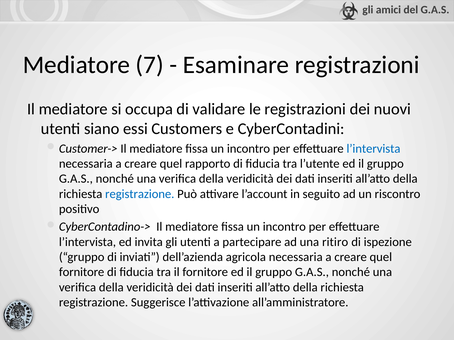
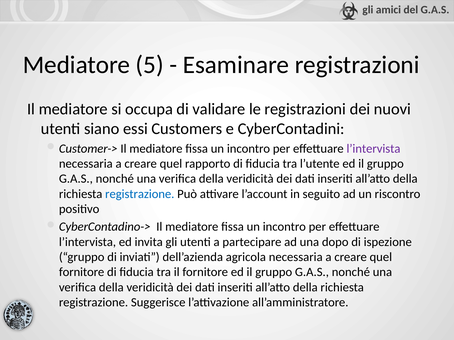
7: 7 -> 5 (150, 65)
l’intervista colour: blue -> purple (373, 149)
ritiro: ritiro -> dopo (335, 242)
